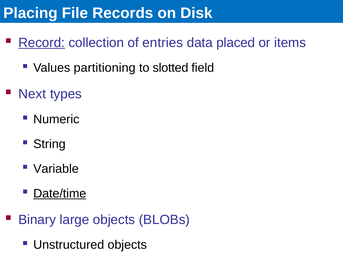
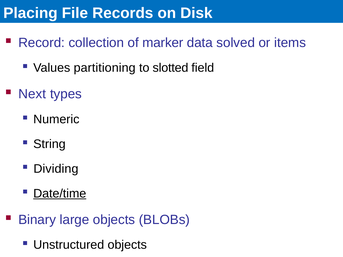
Record underline: present -> none (42, 43)
entries: entries -> marker (163, 43)
placed: placed -> solved (236, 43)
Variable: Variable -> Dividing (56, 169)
